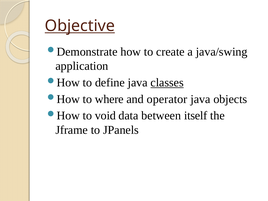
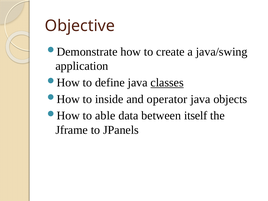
Objective underline: present -> none (80, 26)
where: where -> inside (109, 99)
void: void -> able (105, 116)
